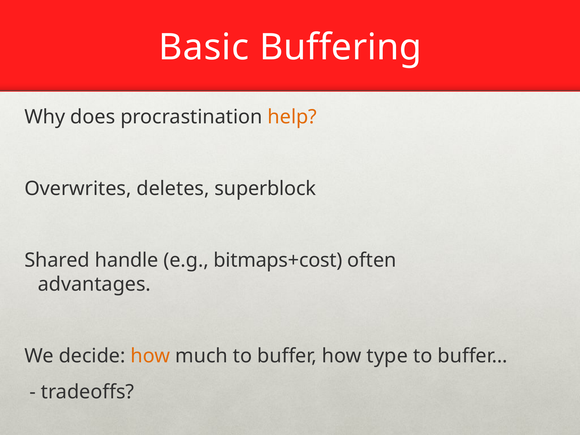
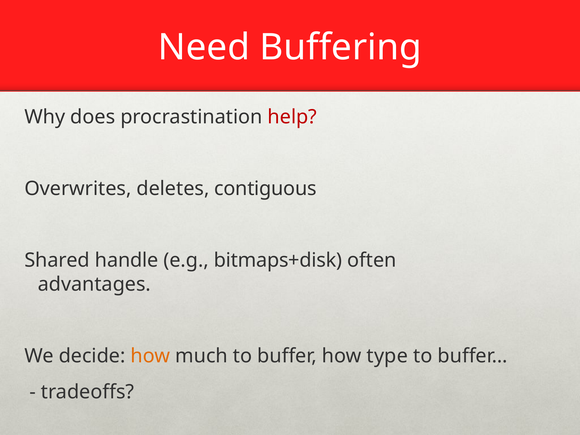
Basic: Basic -> Need (204, 47)
help colour: orange -> red (292, 117)
superblock: superblock -> contiguous (265, 189)
bitmaps+cost: bitmaps+cost -> bitmaps+disk (278, 260)
